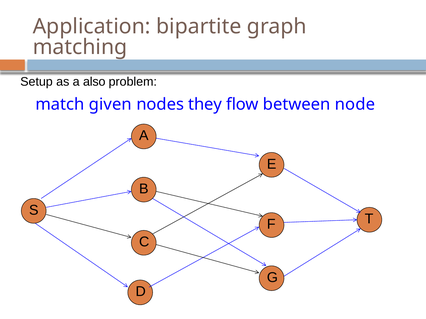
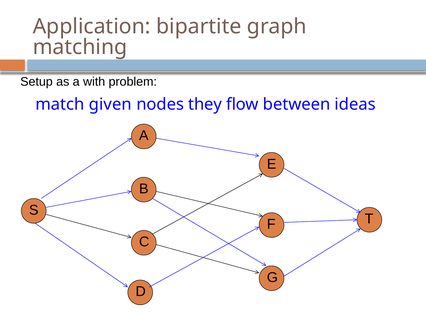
also: also -> with (94, 82)
node: node -> ideas (355, 104)
